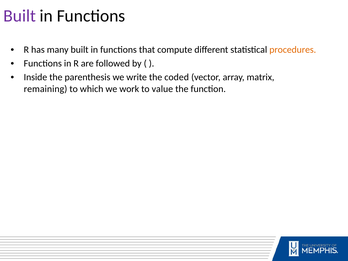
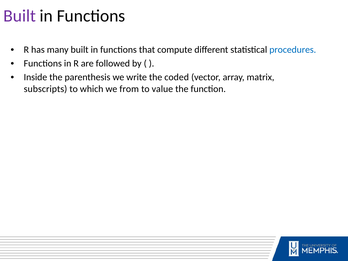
procedures colour: orange -> blue (293, 50)
remaining: remaining -> subscripts (45, 89)
work: work -> from (129, 89)
